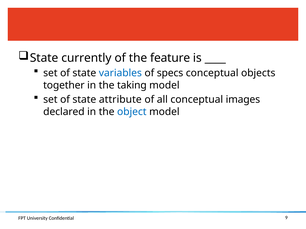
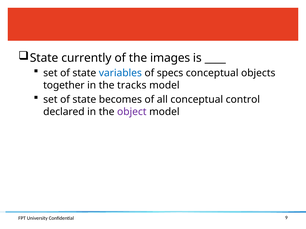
feature: feature -> images (170, 58)
taking: taking -> tracks (132, 85)
attribute: attribute -> becomes (120, 100)
images: images -> control (243, 100)
object colour: blue -> purple (132, 112)
